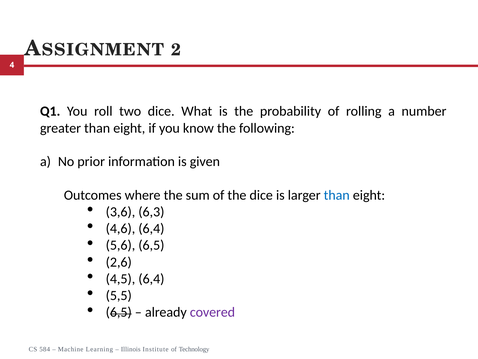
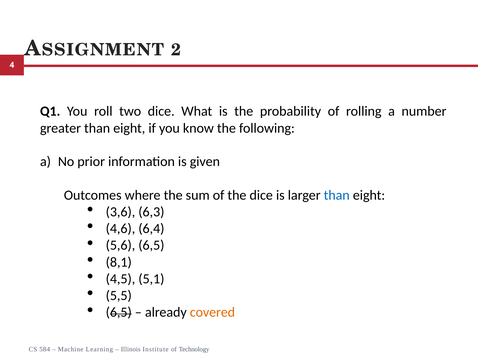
2,6: 2,6 -> 8,1 (119, 262)
4,5 6,4: 6,4 -> 5,1 (151, 278)
covered colour: purple -> orange (212, 312)
